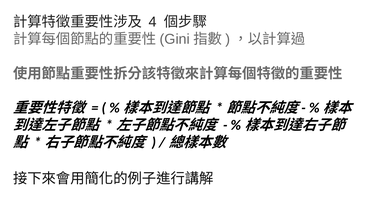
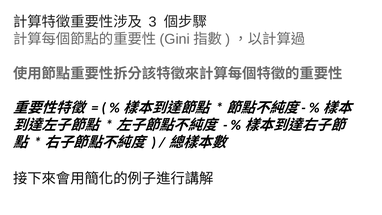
4: 4 -> 3 (153, 22)
